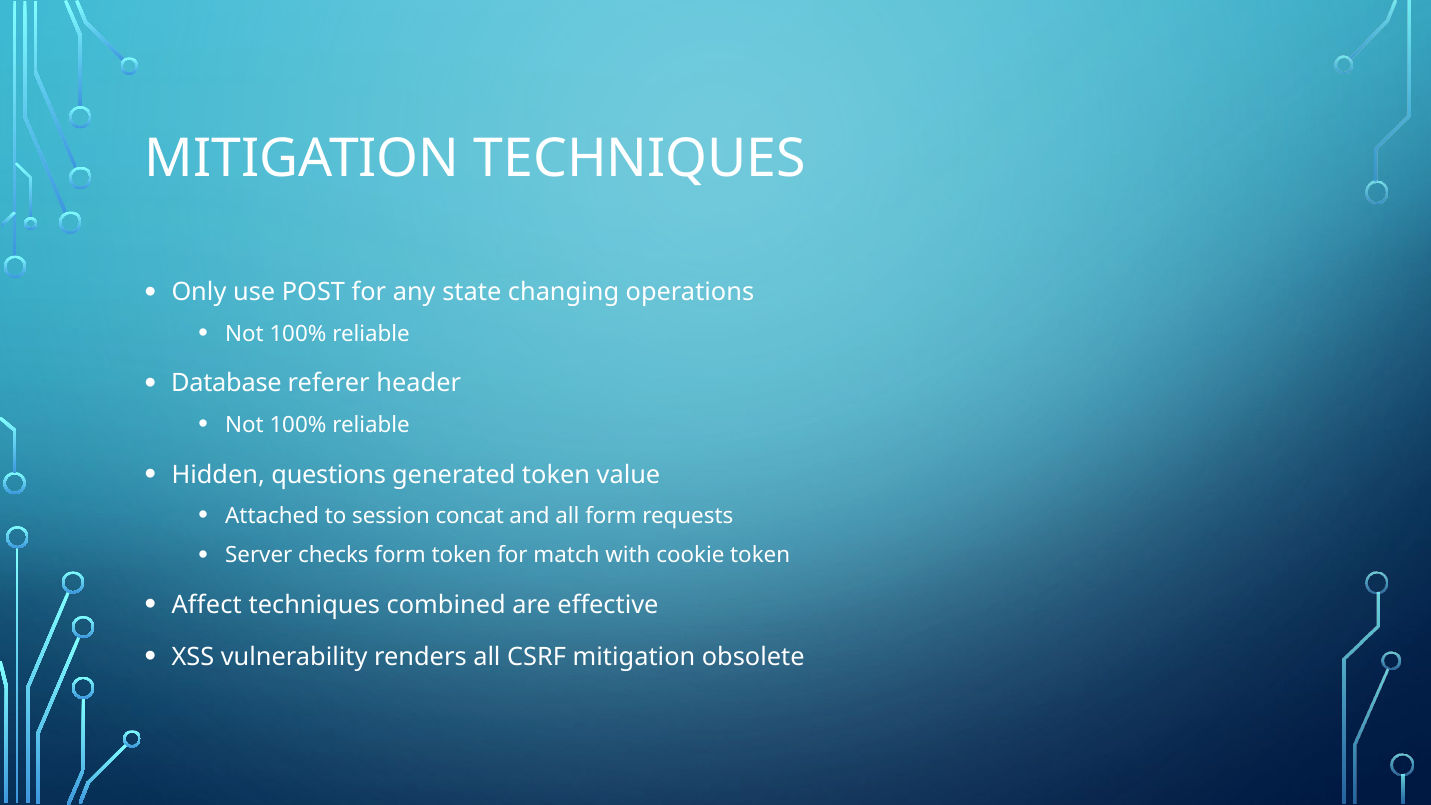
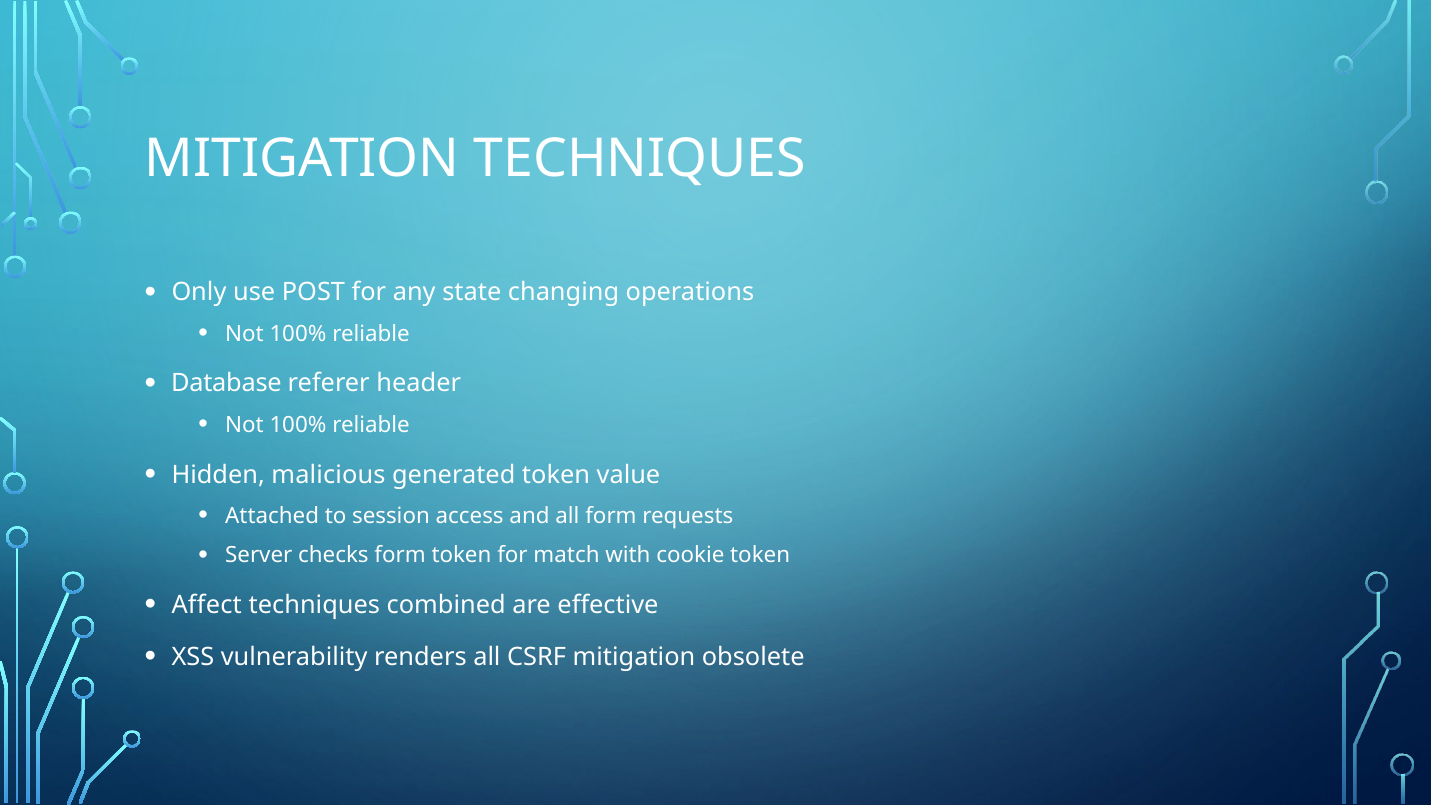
questions: questions -> malicious (328, 475)
concat: concat -> access (470, 516)
